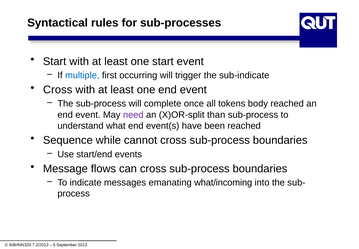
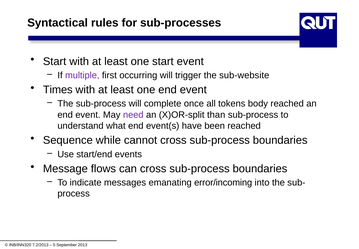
multiple colour: blue -> purple (82, 75)
sub-indicate: sub-indicate -> sub-website (244, 75)
Cross: Cross -> Times (58, 90)
what/incoming: what/incoming -> error/incoming (223, 182)
